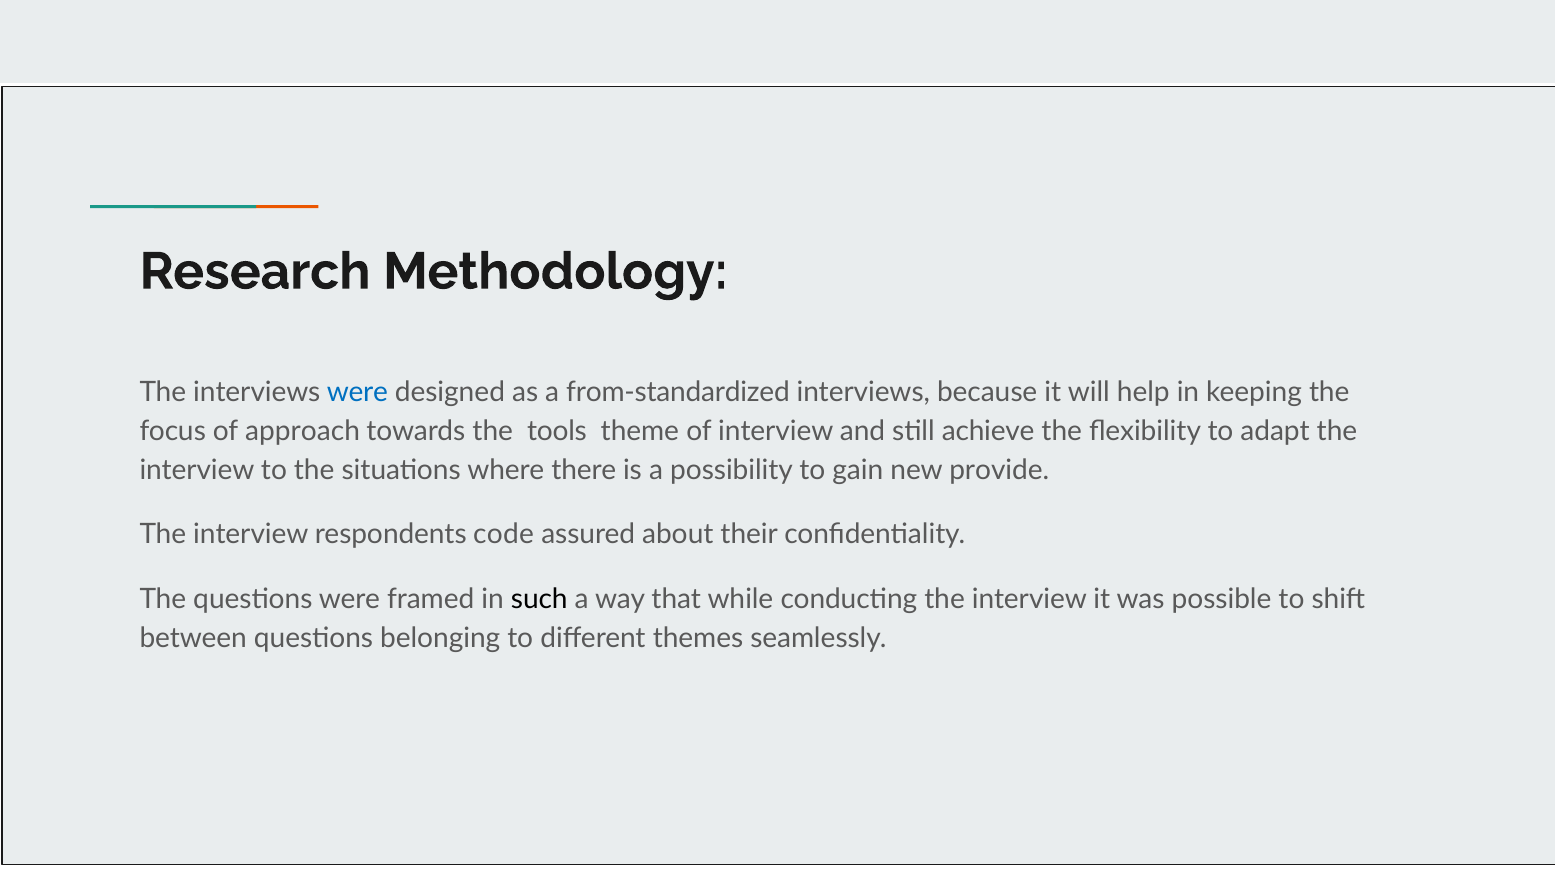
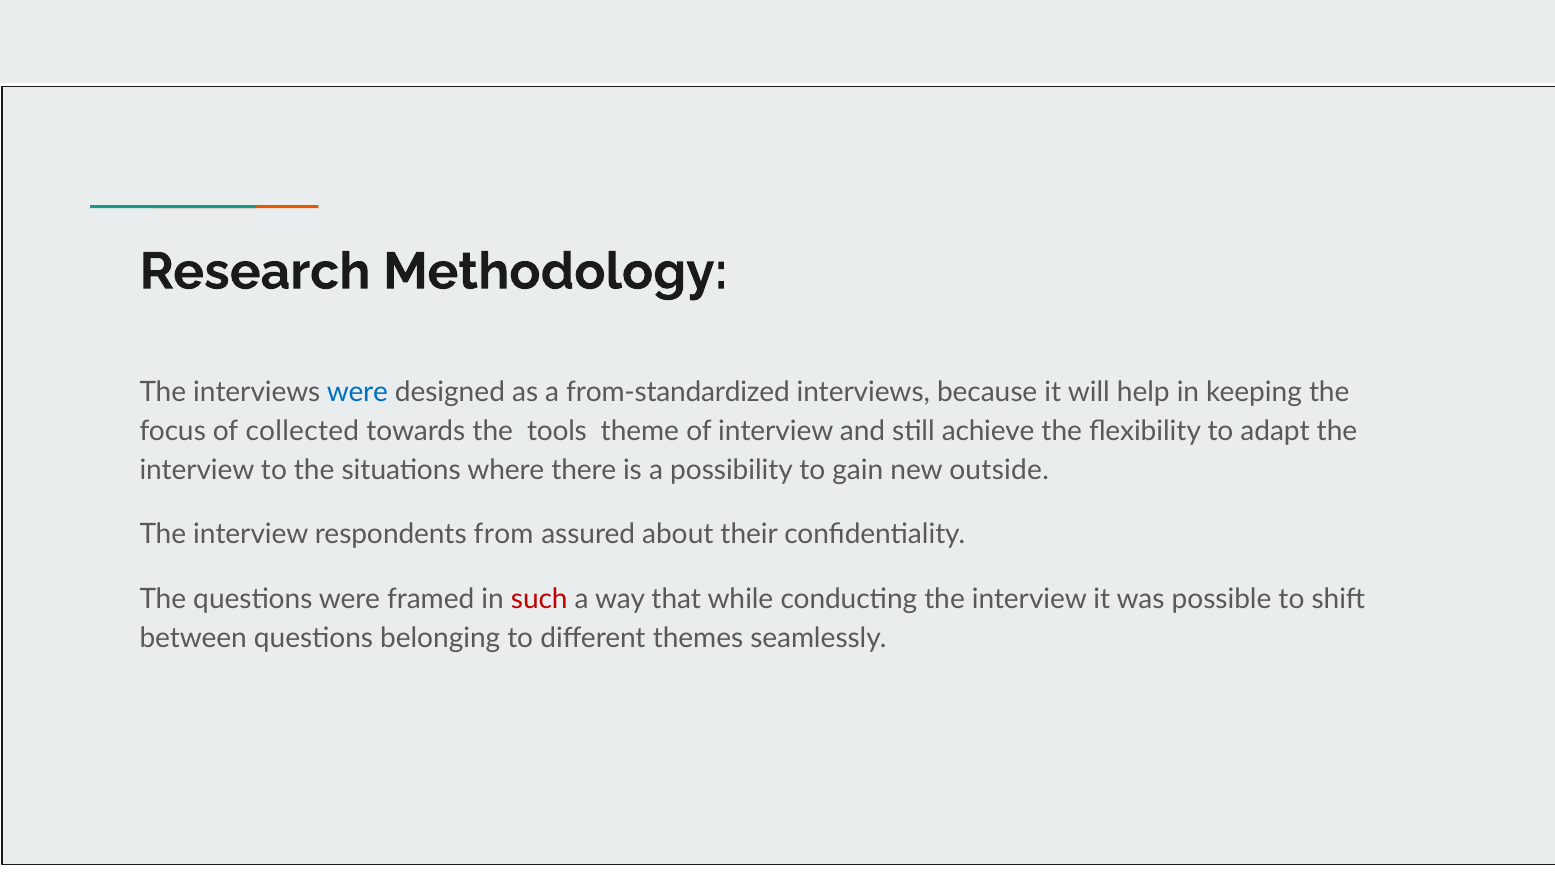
approach: approach -> collected (302, 431)
provide: provide -> outside (999, 470)
code: code -> from (504, 535)
such colour: black -> red (539, 599)
